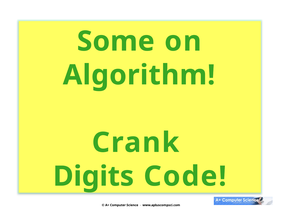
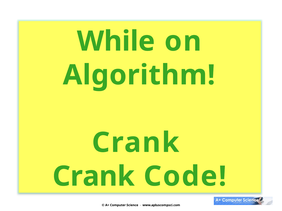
Some: Some -> While (116, 41)
Digits: Digits -> Crank (94, 177)
